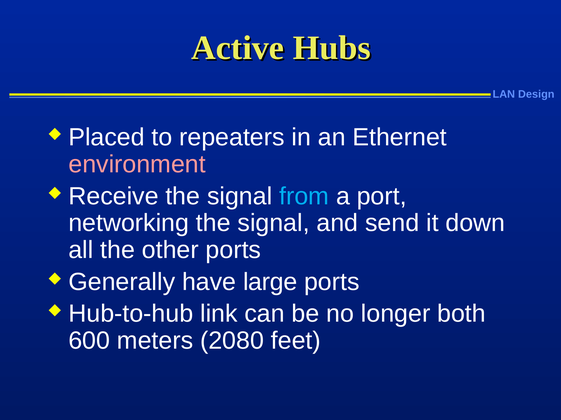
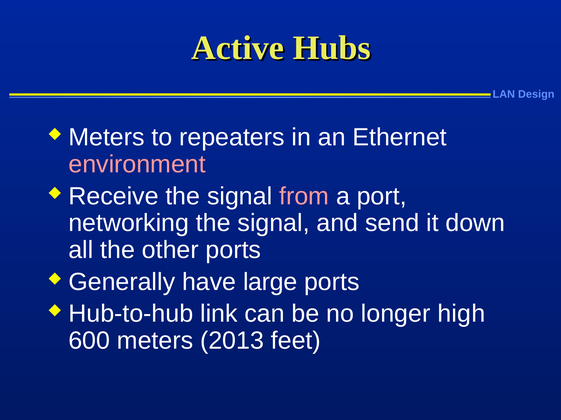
Placed: Placed -> Meters (107, 138)
from colour: light blue -> pink (304, 196)
both: both -> high (461, 314)
2080: 2080 -> 2013 (232, 341)
